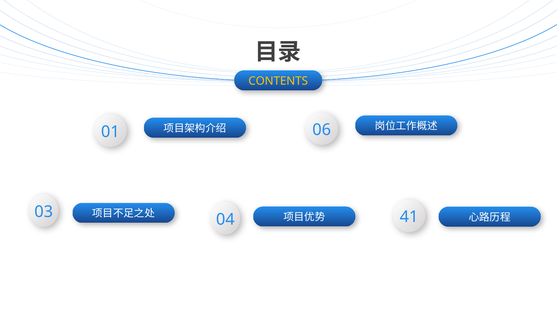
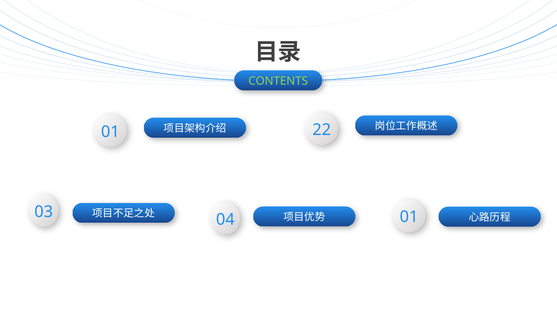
CONTENTS colour: yellow -> light green (278, 81)
06: 06 -> 22 (322, 130)
41: 41 -> 01 (409, 217)
